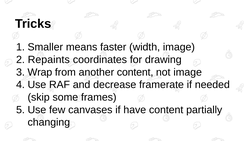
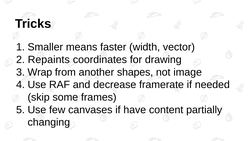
width image: image -> vector (179, 47)
another content: content -> shapes (135, 72)
